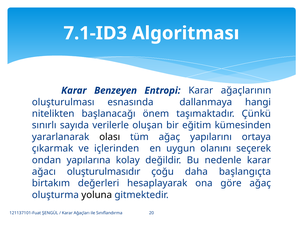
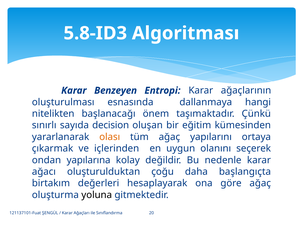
7.1-ID3: 7.1-ID3 -> 5.8-ID3 (95, 33)
verilerle: verilerle -> decision (111, 125)
olası colour: black -> orange (110, 137)
oluşturulmasıdır: oluşturulmasıdır -> oluşturulduktan (104, 172)
